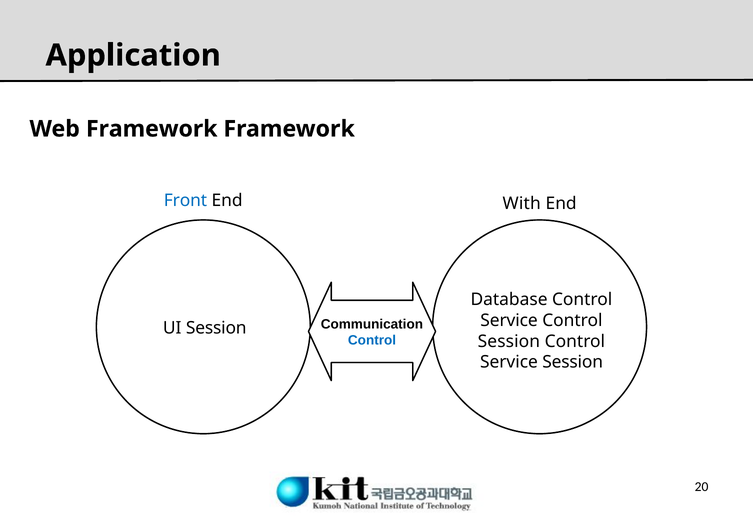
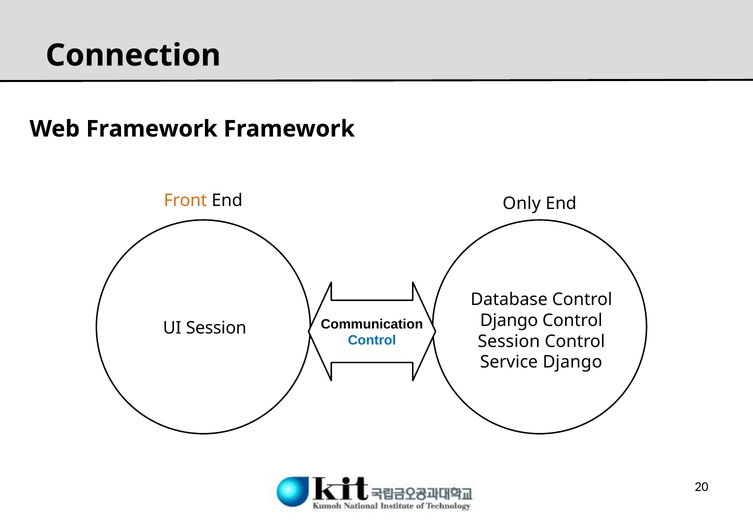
Application: Application -> Connection (133, 55)
Front colour: blue -> orange (185, 200)
With: With -> Only (522, 204)
Service: Service -> Django (509, 321)
Service Session: Session -> Django (572, 362)
